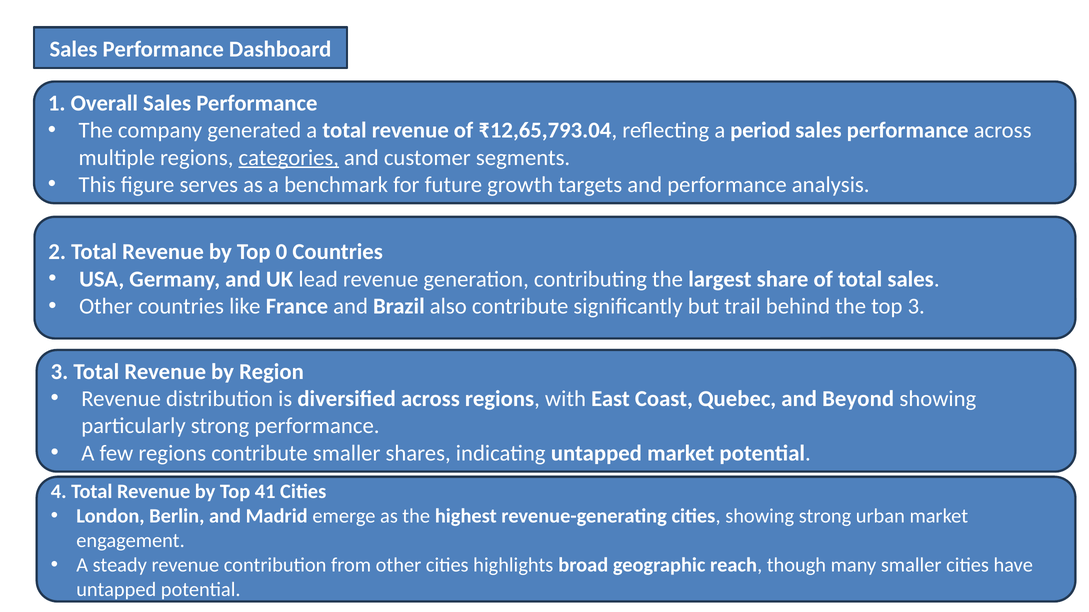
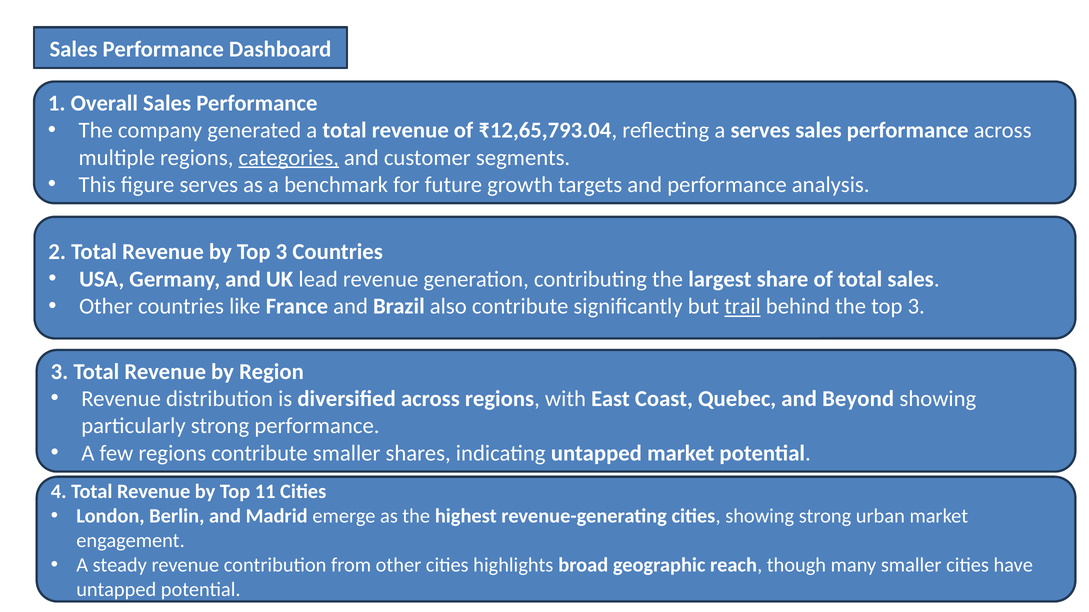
a period: period -> serves (760, 130)
by Top 0: 0 -> 3 (281, 252)
trail underline: none -> present (743, 307)
41: 41 -> 11 (265, 492)
